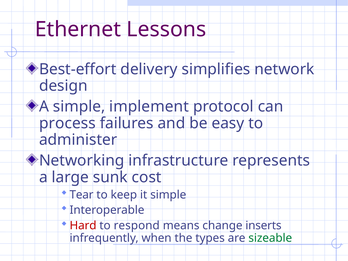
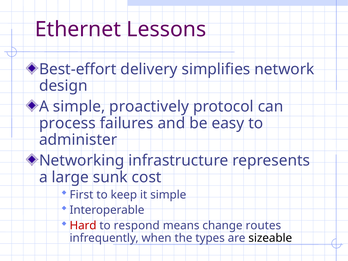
implement: implement -> proactively (149, 106)
Tear: Tear -> First (81, 195)
inserts: inserts -> routes (263, 226)
sizeable colour: green -> black (270, 238)
